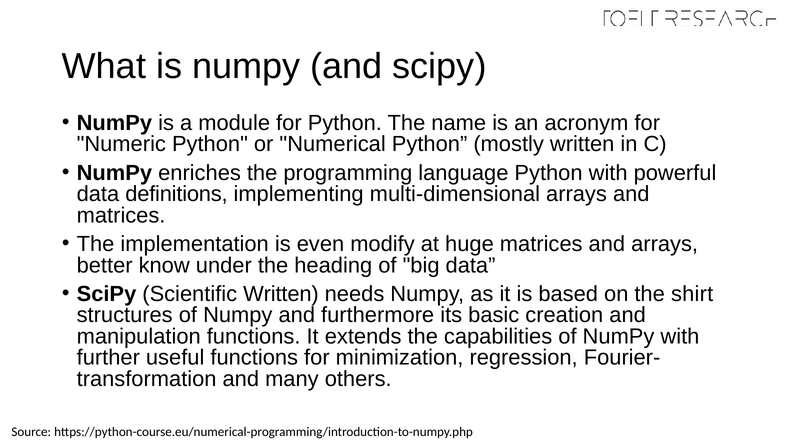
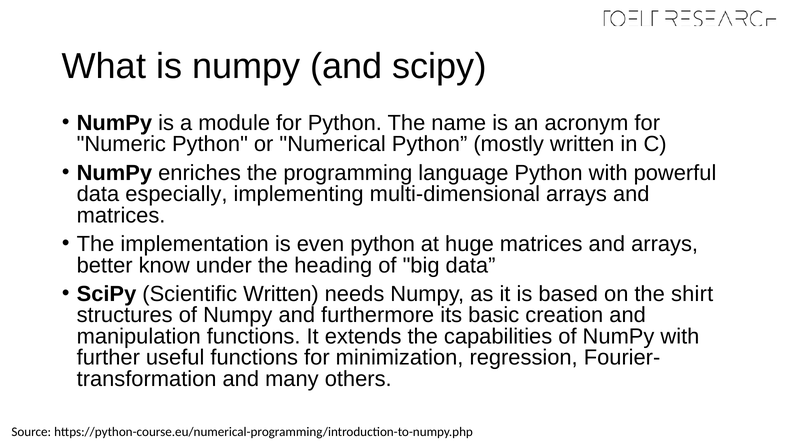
definitions: definitions -> especially (176, 194)
even modify: modify -> python (383, 244)
